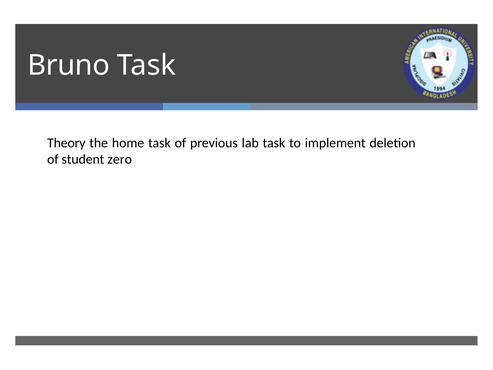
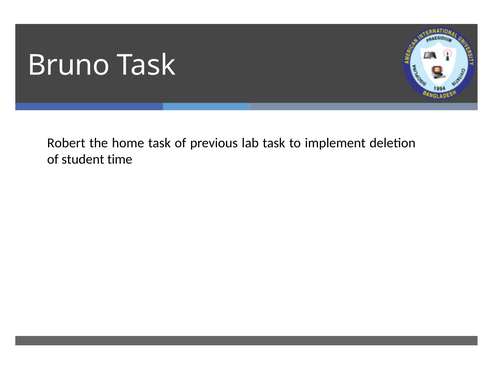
Theory: Theory -> Robert (66, 143)
zero: zero -> time (120, 159)
